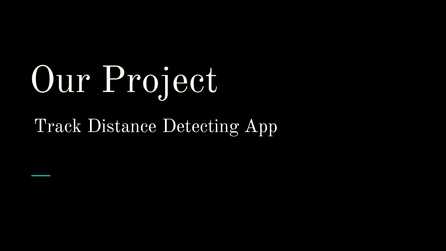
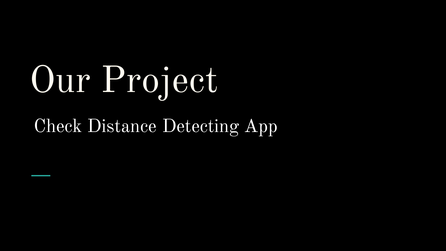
Track: Track -> Check (58, 126)
